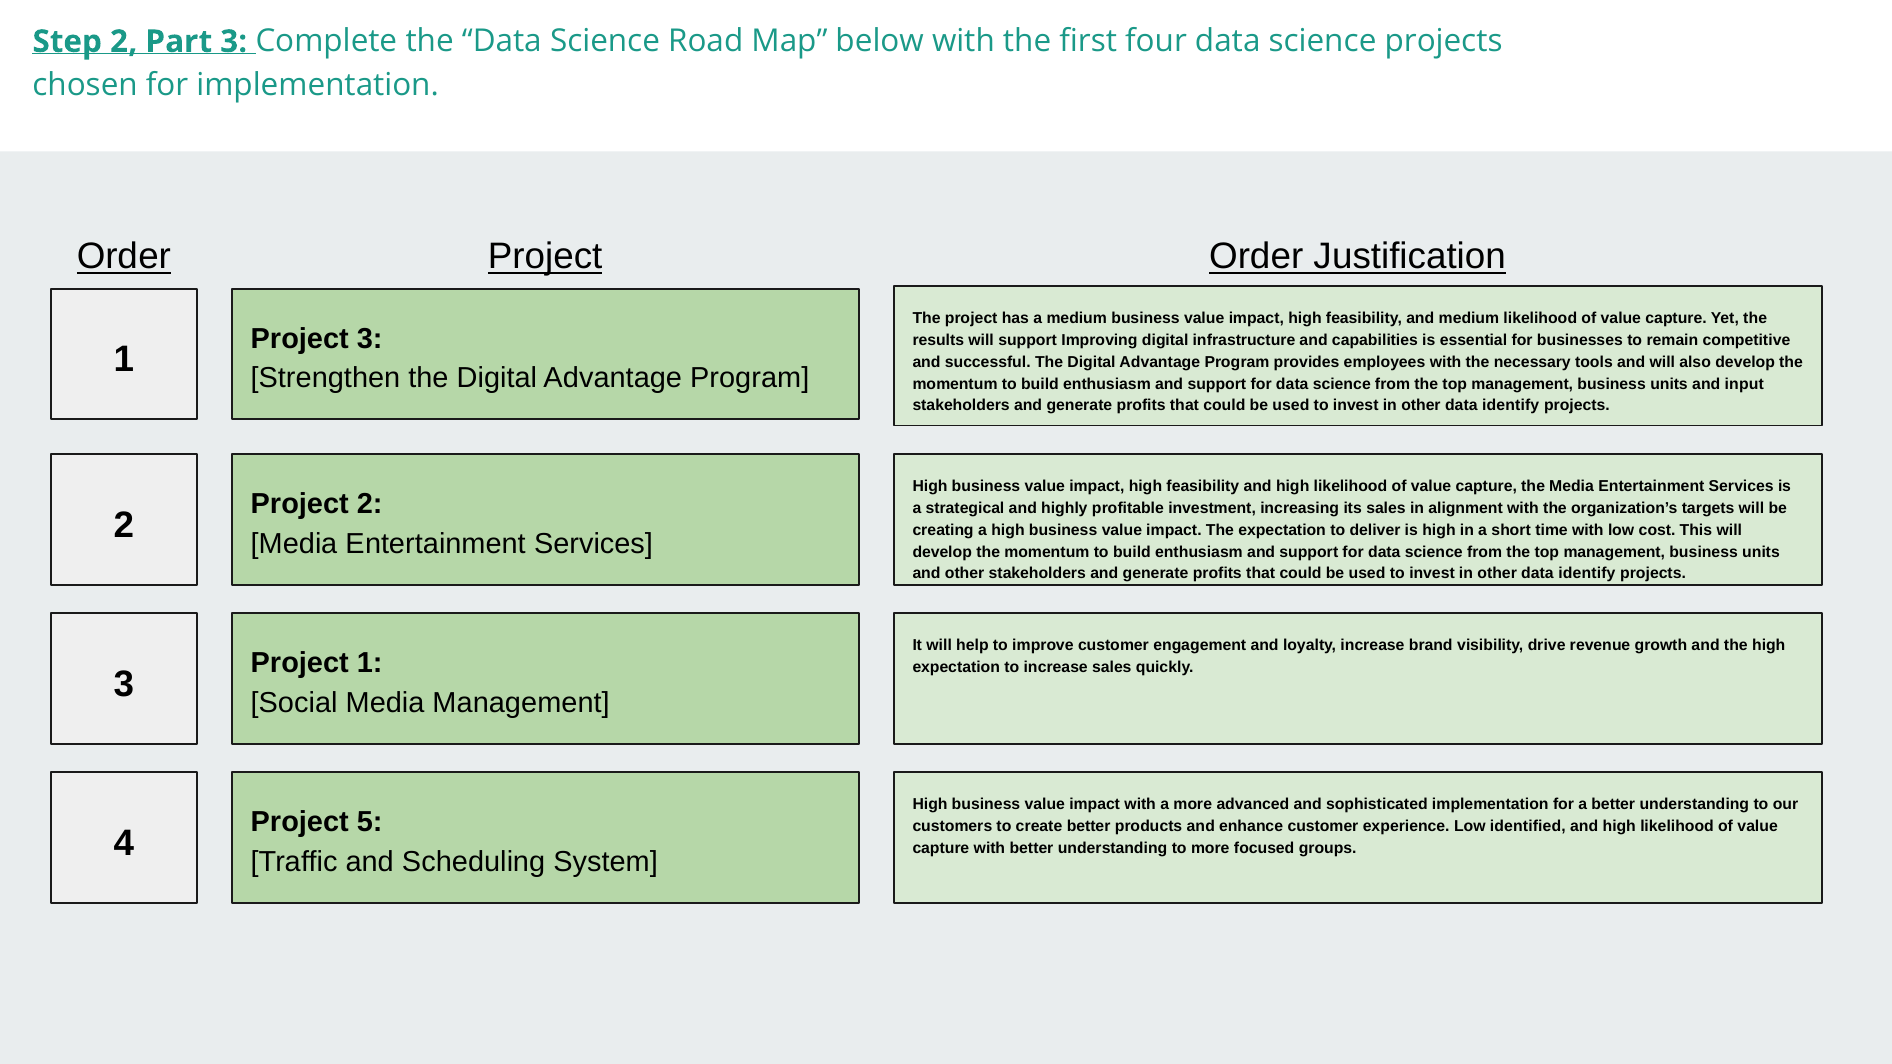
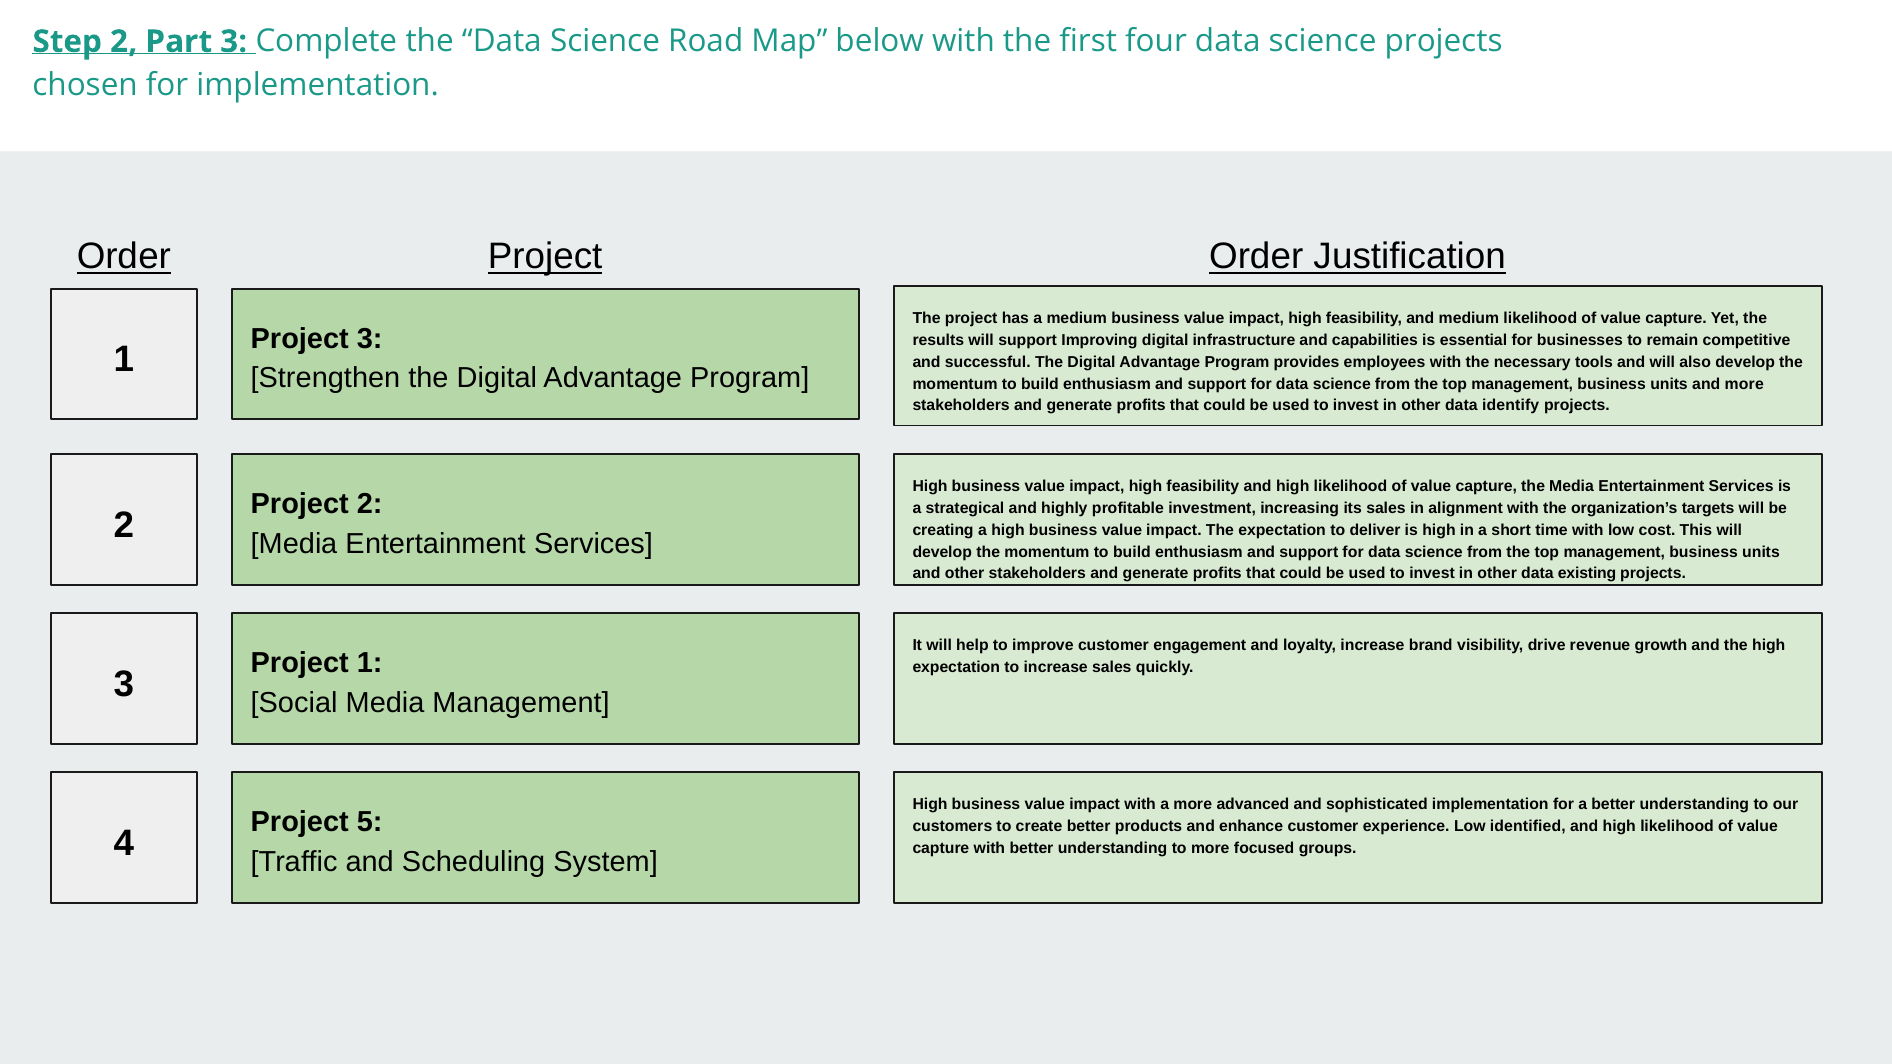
and input: input -> more (1744, 384)
identify: identify -> existing (1587, 574)
